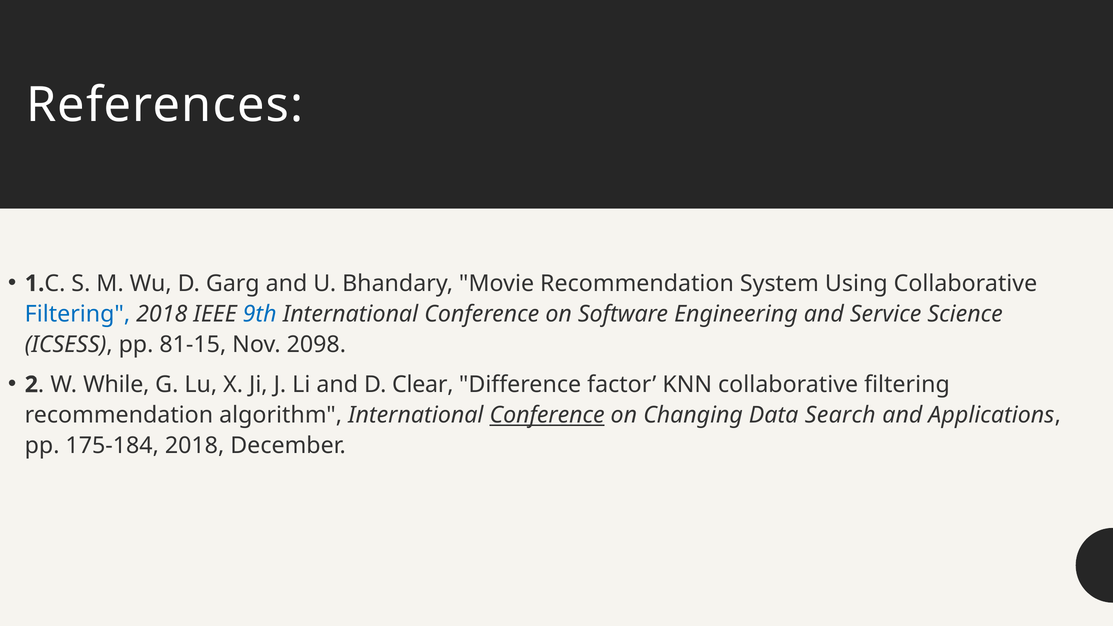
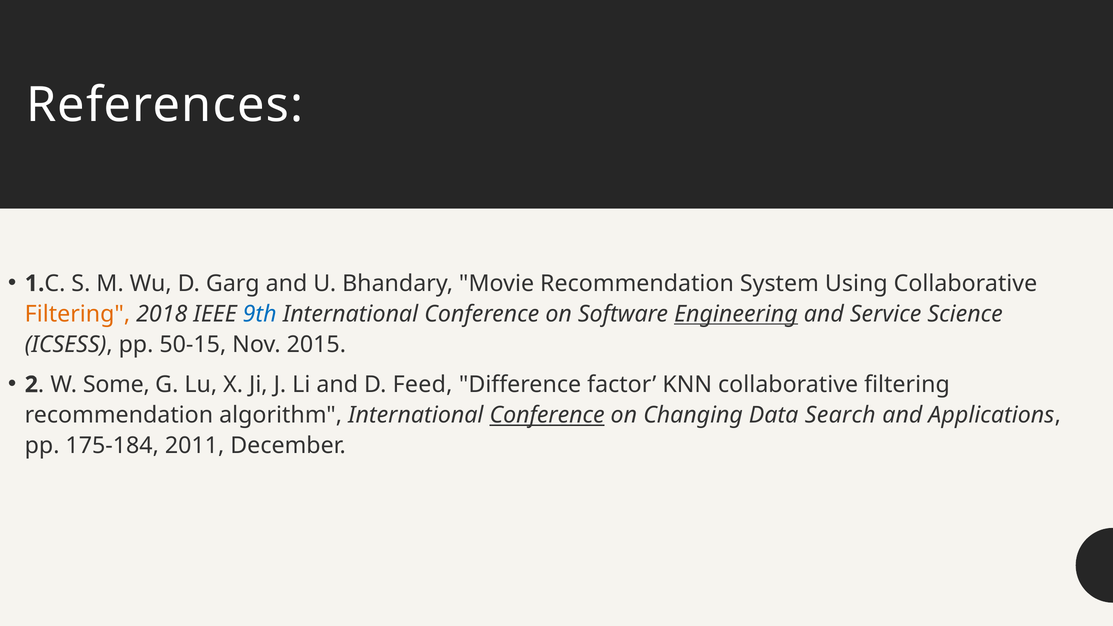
Filtering colour: blue -> orange (77, 314)
Engineering underline: none -> present (736, 314)
81-15: 81-15 -> 50-15 (193, 345)
2098: 2098 -> 2015 (316, 345)
While: While -> Some (116, 385)
Clear: Clear -> Feed (423, 385)
175-184 2018: 2018 -> 2011 (195, 446)
